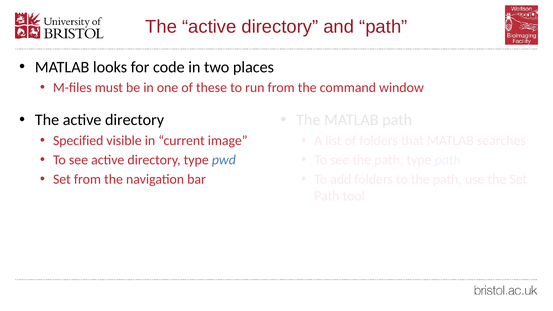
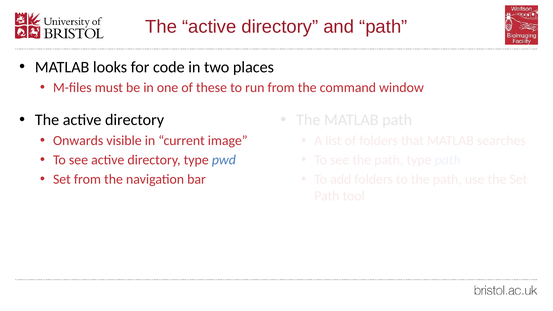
Specified: Specified -> Onwards (78, 141)
